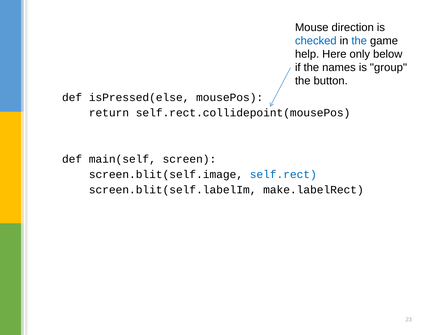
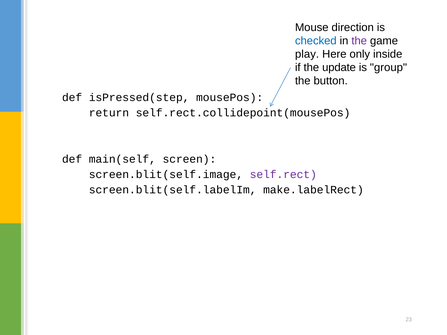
the colour: blue -> purple (359, 41)
help: help -> play (307, 54)
below: below -> inside (388, 54)
names: names -> update (339, 68)
isPressed(else: isPressed(else -> isPressed(step (139, 97)
self.rect colour: blue -> purple (283, 175)
